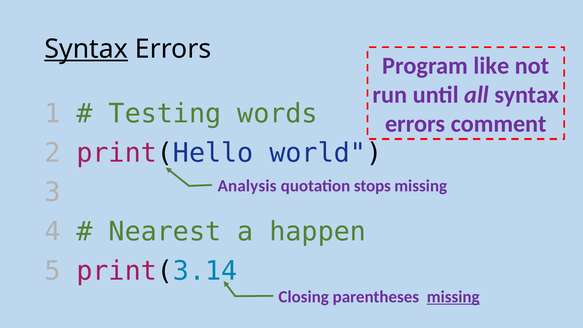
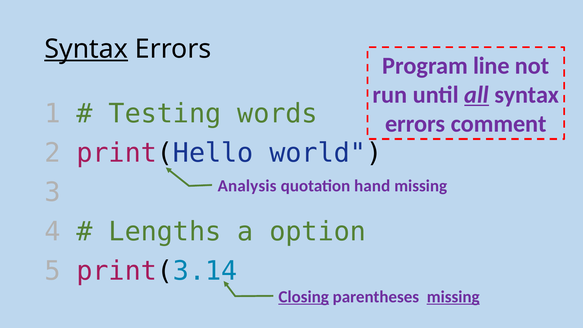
like: like -> line (491, 66)
all underline: none -> present (477, 95)
stops: stops -> hand (372, 186)
Nearest: Nearest -> Lengths (165, 232)
happen: happen -> option (318, 232)
Closing underline: none -> present (304, 297)
